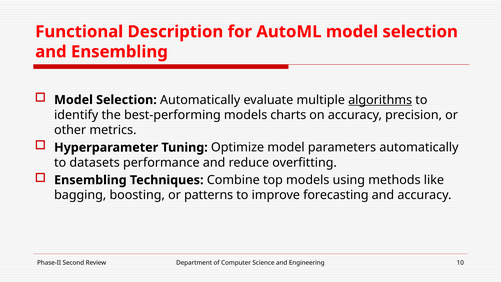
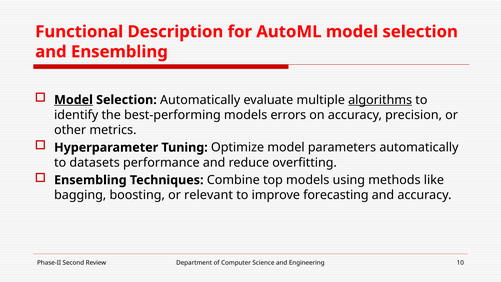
Model underline: none -> present (73, 100)
charts: charts -> errors (288, 115)
patterns: patterns -> relevant (209, 195)
